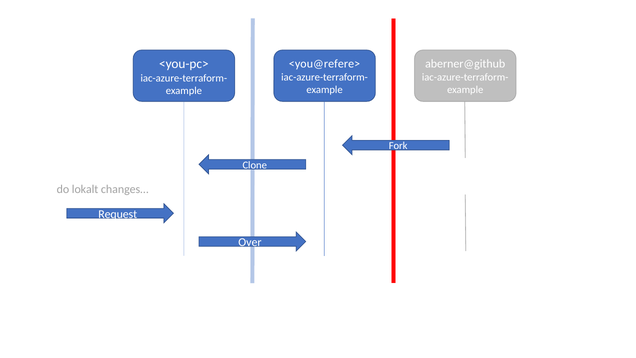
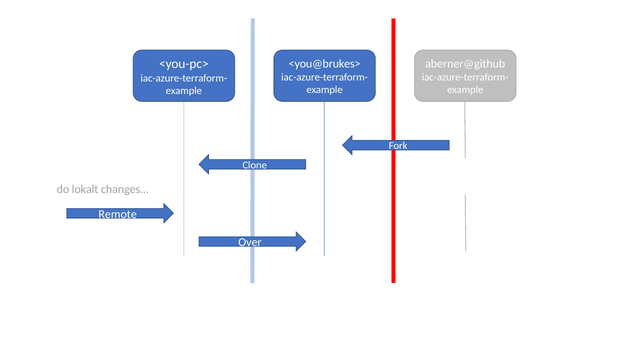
<you@refere>: <you@refere> -> <you@brukes> (325, 64)
Request: Request -> Remote (118, 214)
